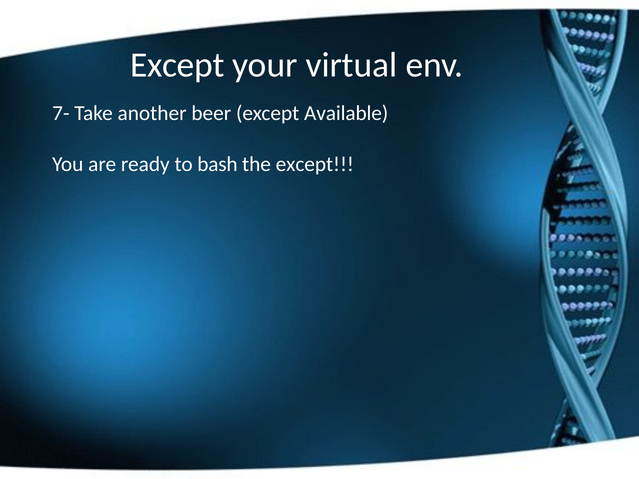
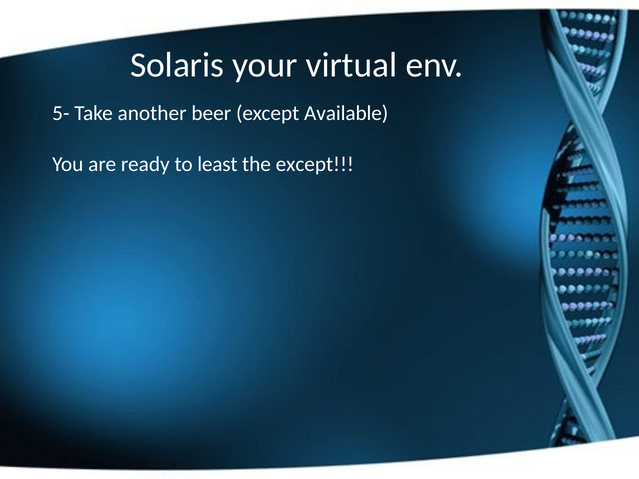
Except: Except -> Solaris (177, 65)
7-: 7- -> 5- (61, 113)
bash: bash -> least (217, 164)
